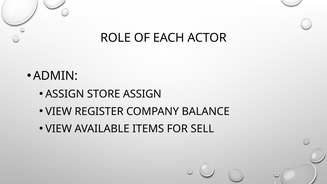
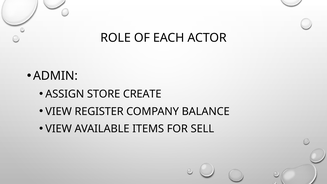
STORE ASSIGN: ASSIGN -> CREATE (142, 94)
